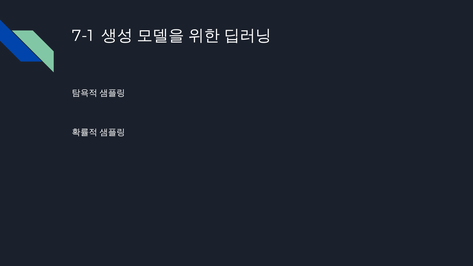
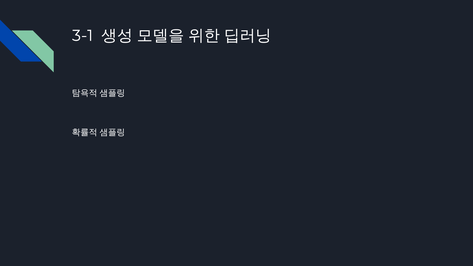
7-1: 7-1 -> 3-1 (82, 36)
